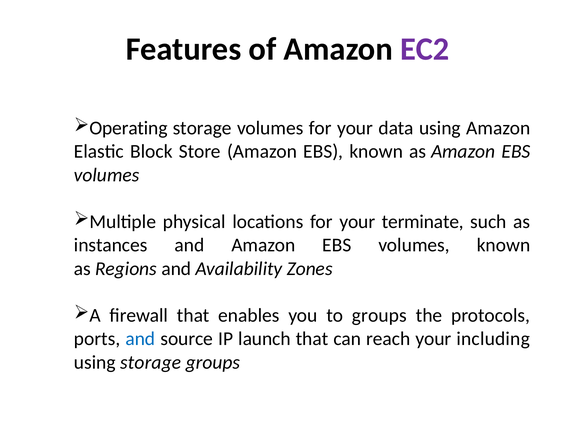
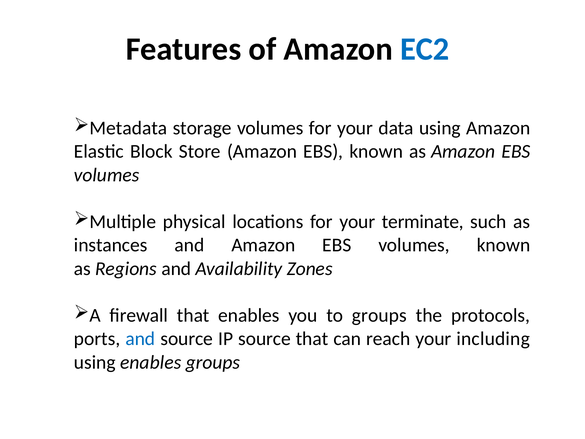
EC2 colour: purple -> blue (425, 49)
Operating: Operating -> Metadata (128, 128)
IP launch: launch -> source (265, 339)
using storage: storage -> enables (151, 362)
